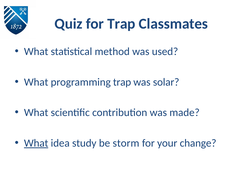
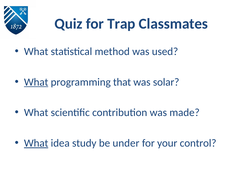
What underline: none -> present (36, 82)
programming trap: trap -> that (122, 82)
storm: storm -> under (126, 143)
change: change -> control (198, 143)
